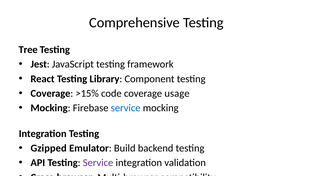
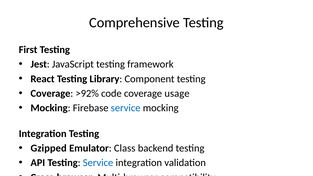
Tree: Tree -> First (28, 50)
>15%: >15% -> >92% (87, 93)
Build: Build -> Class (125, 148)
Service colour: purple -> blue (98, 163)
